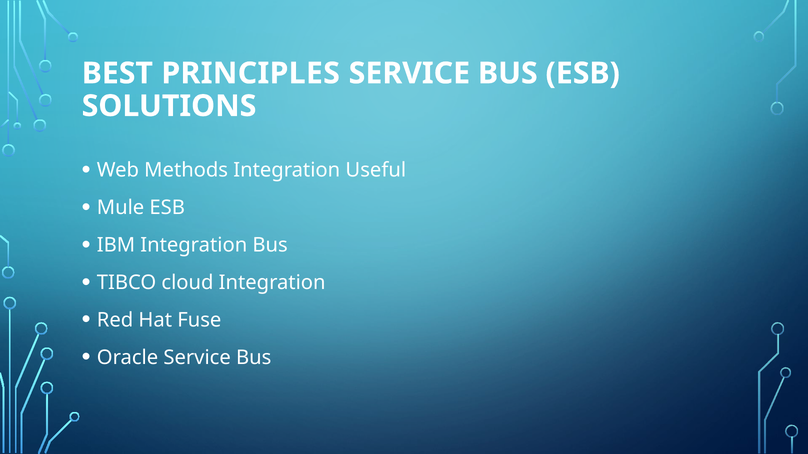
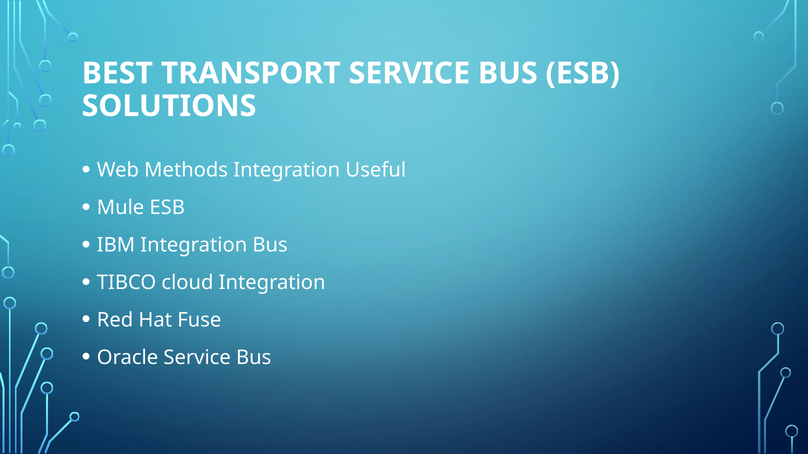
PRINCIPLES: PRINCIPLES -> TRANSPORT (251, 73)
